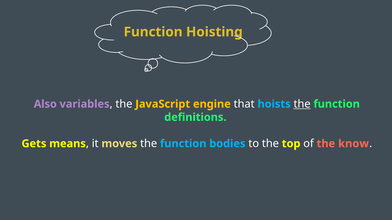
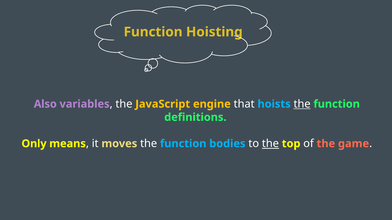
Gets: Gets -> Only (34, 144)
the underline: none -> present (270, 144)
know: know -> game (354, 144)
